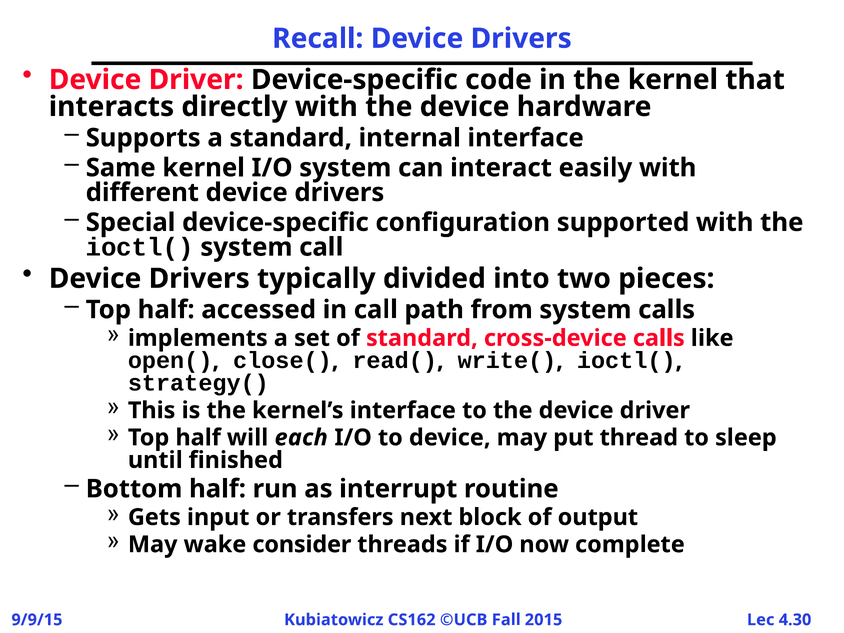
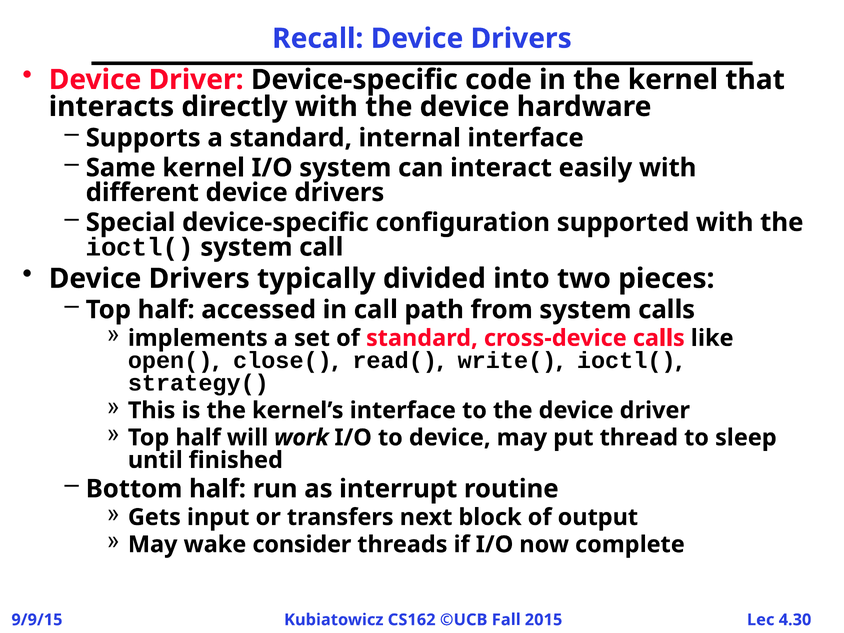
each: each -> work (301, 438)
